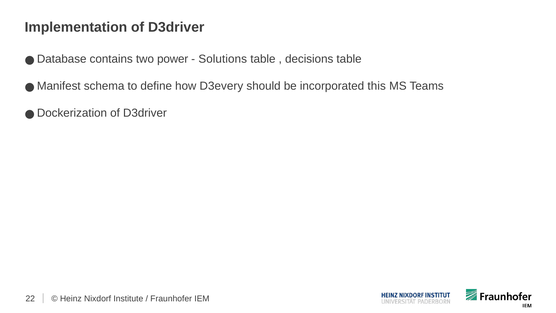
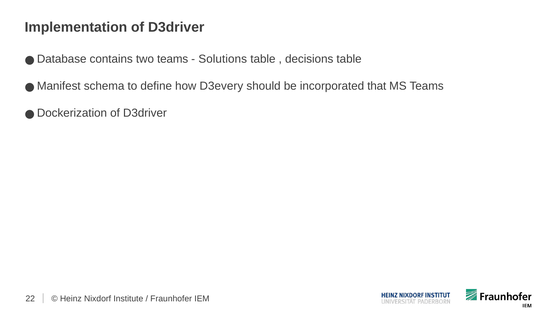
two power: power -> teams (173, 59)
this: this -> that (377, 86)
